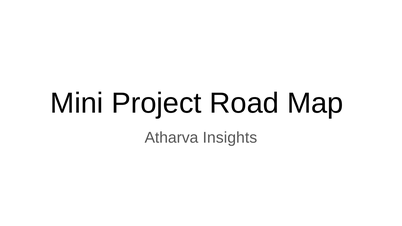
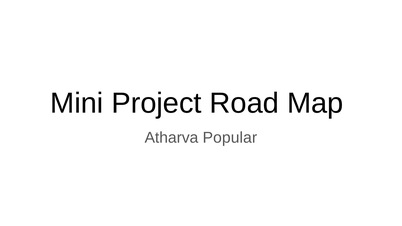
Insights: Insights -> Popular (230, 138)
